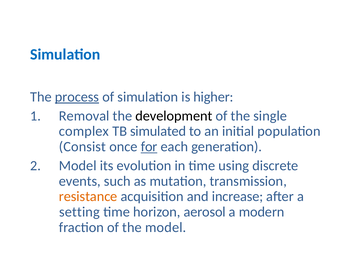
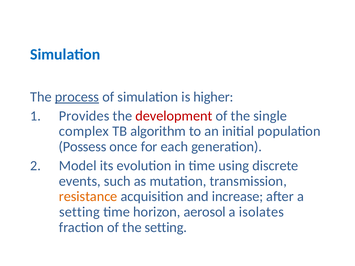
Removal: Removal -> Provides (84, 116)
development colour: black -> red (174, 116)
simulated: simulated -> algorithm (158, 131)
Consist: Consist -> Possess (83, 147)
for underline: present -> none (149, 147)
modern: modern -> isolates (261, 212)
the model: model -> setting (166, 228)
